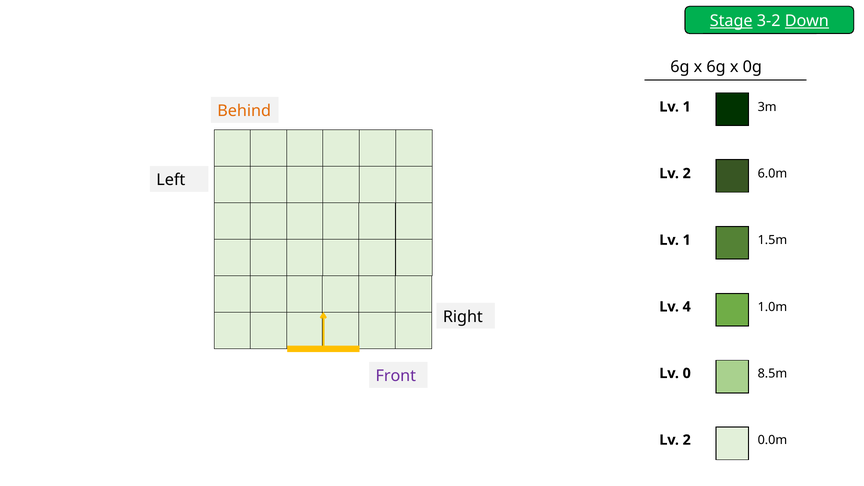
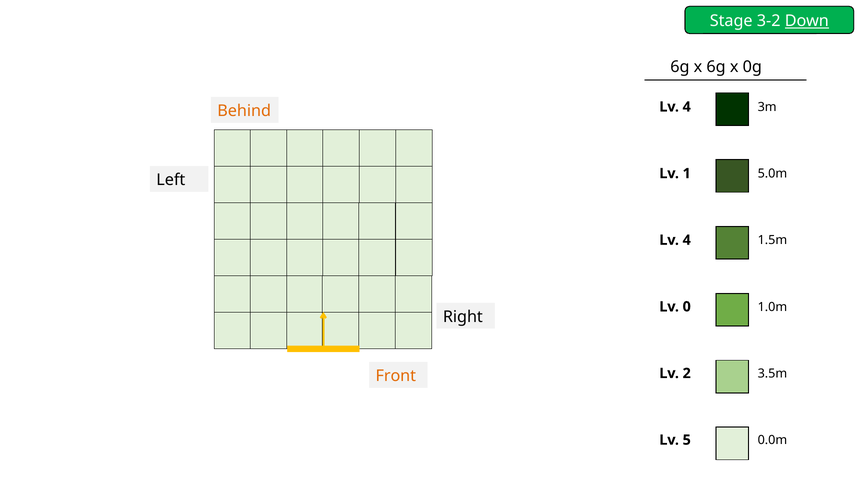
Stage underline: present -> none (731, 21)
1: 1 -> 4 (687, 107)
6.0m: 6.0m -> 5.0m (772, 174)
2: 2 -> 1 (687, 173)
1: 1 -> 4 (687, 240)
4: 4 -> 0 (687, 307)
8.5m: 8.5m -> 3.5m (772, 374)
0: 0 -> 2 (687, 373)
Front colour: purple -> orange (396, 376)
2: 2 -> 5 (687, 440)
